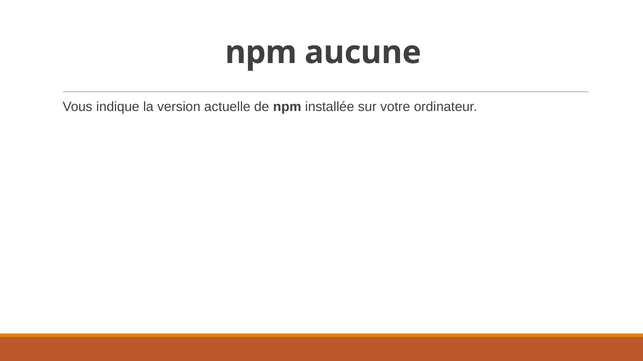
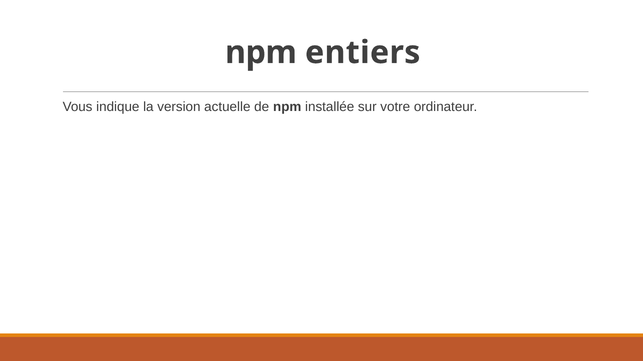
aucune: aucune -> entiers (363, 53)
